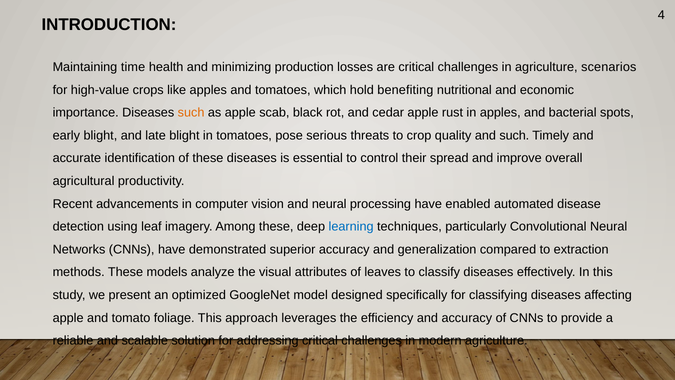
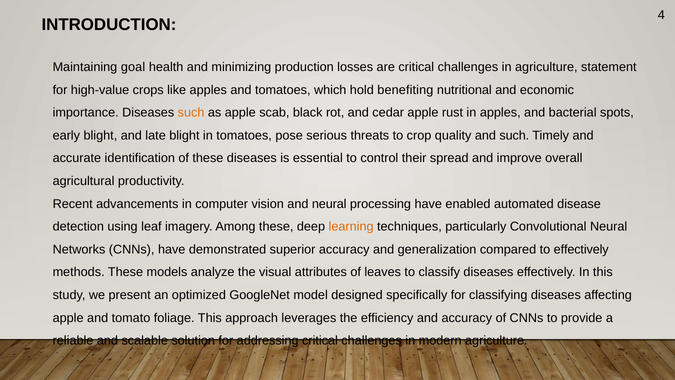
time: time -> goal (133, 67)
scenarios: scenarios -> statement (609, 67)
learning colour: blue -> orange (351, 227)
to extraction: extraction -> effectively (581, 249)
